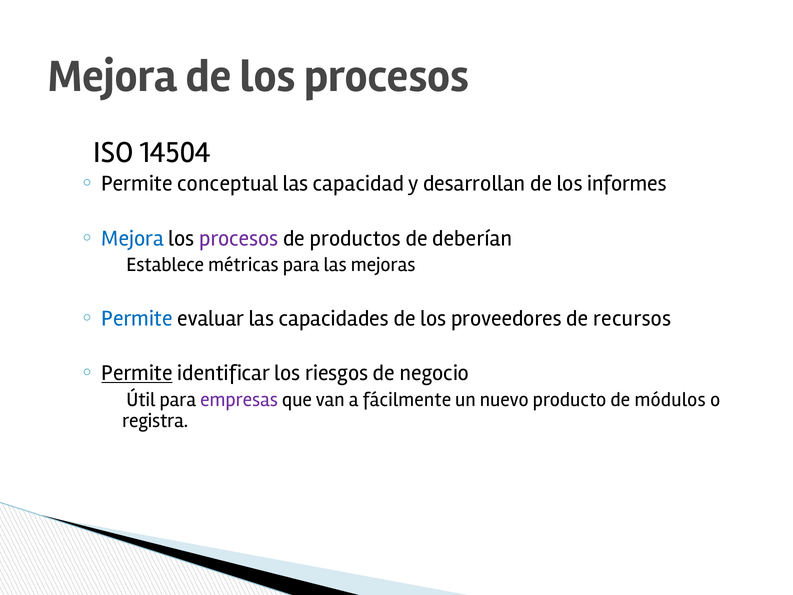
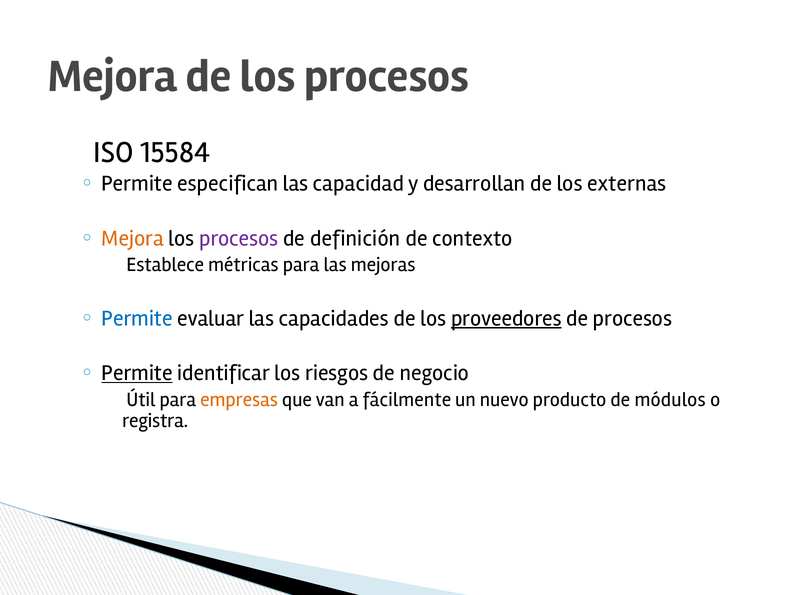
14504: 14504 -> 15584 (175, 152)
conceptual: conceptual -> especifican (228, 183)
informes: informes -> externas (627, 183)
Mejora colour: blue -> orange (133, 238)
productos: productos -> definición (355, 238)
deberían: deberían -> contexto (472, 238)
proveedores underline: none -> present (506, 318)
de recursos: recursos -> procesos (633, 318)
empresas colour: purple -> orange (239, 399)
